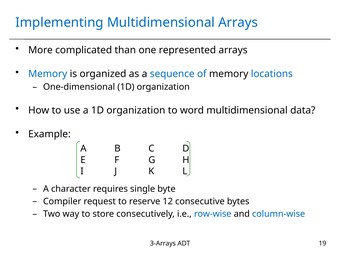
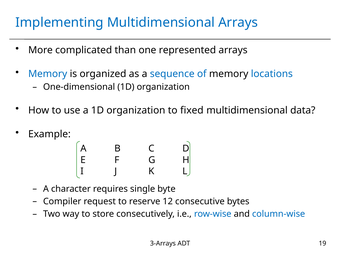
word: word -> fixed (192, 110)
